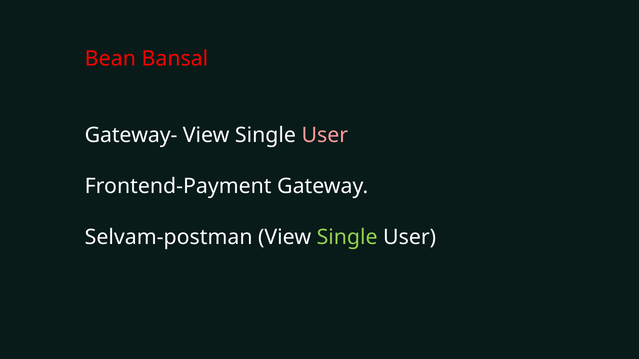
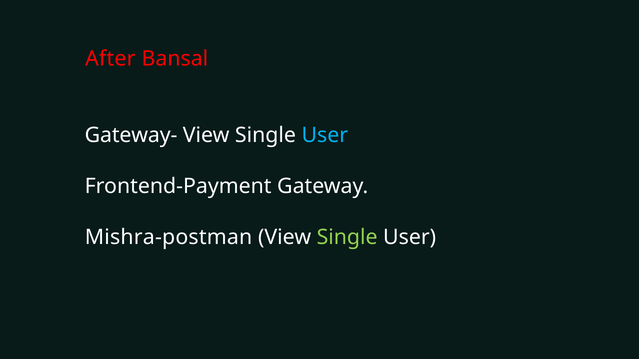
Bean: Bean -> After (110, 59)
User colour: pink -> light blue (325, 135)
Selvam-postman: Selvam-postman -> Mishra-postman (169, 238)
